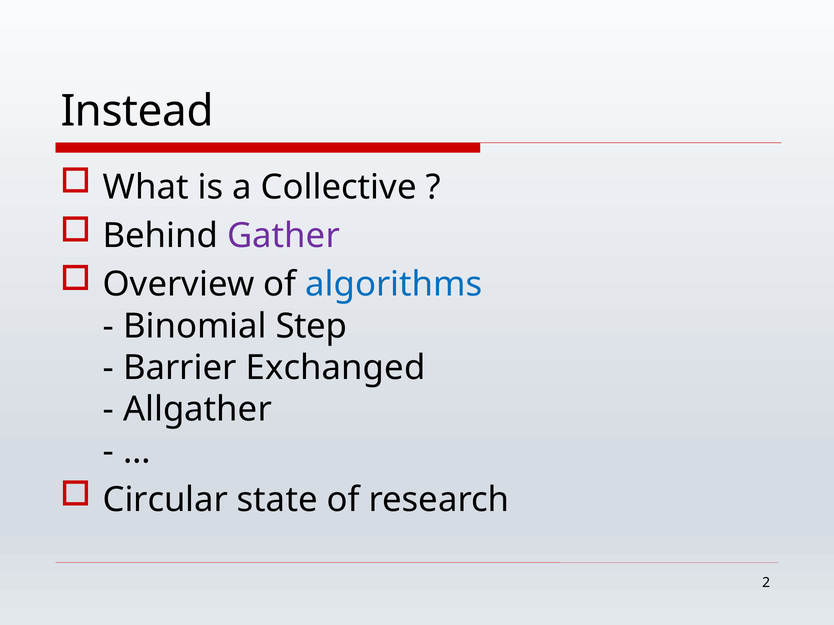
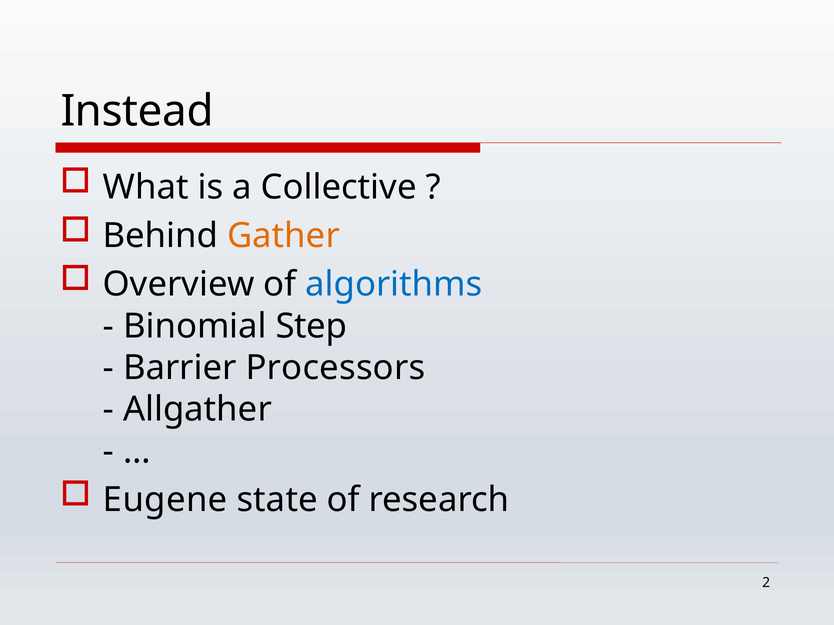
Gather colour: purple -> orange (284, 236)
Exchanged: Exchanged -> Processors (336, 368)
Circular: Circular -> Eugene (165, 500)
